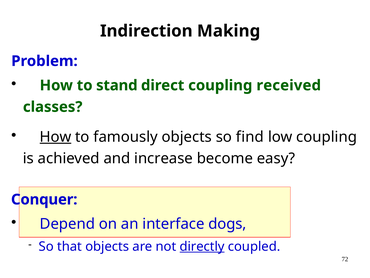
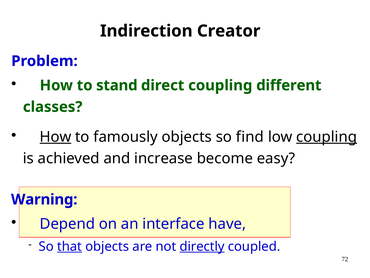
Making: Making -> Creator (229, 31)
received: received -> different (289, 85)
coupling underline: none -> present (327, 137)
Conquer: Conquer -> Warning (44, 199)
dogs: dogs -> have (227, 223)
that underline: none -> present (70, 246)
